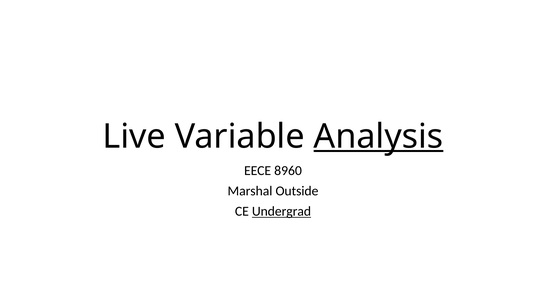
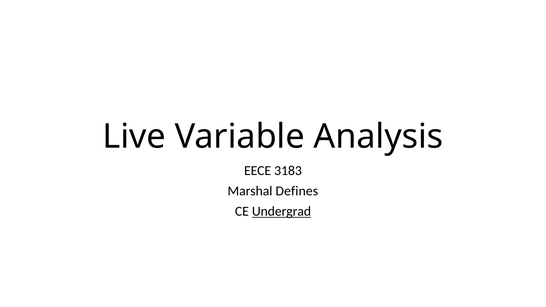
Analysis underline: present -> none (378, 136)
8960: 8960 -> 3183 (288, 171)
Outside: Outside -> Defines (297, 191)
